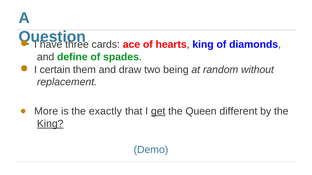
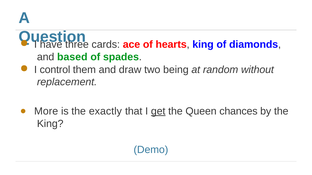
define: define -> based (72, 57)
certain: certain -> control (55, 70)
different: different -> chances (238, 112)
King underline: present -> none (50, 124)
